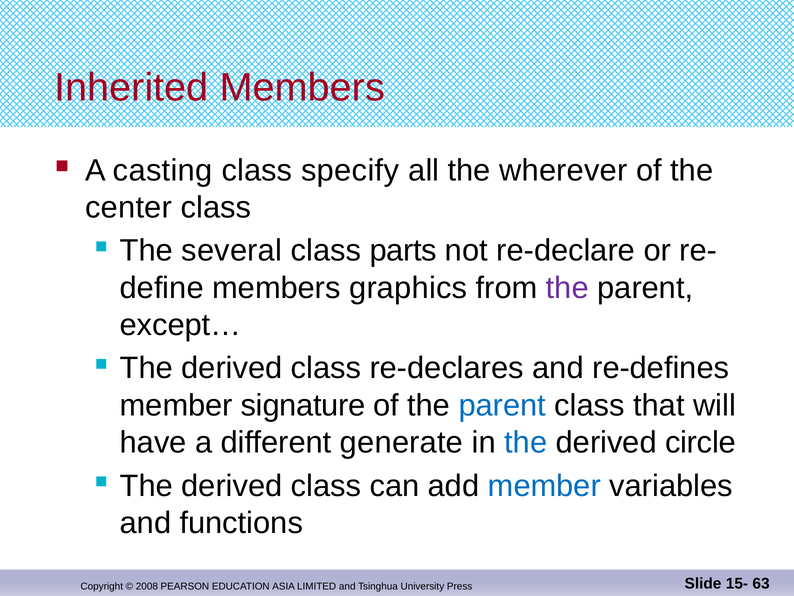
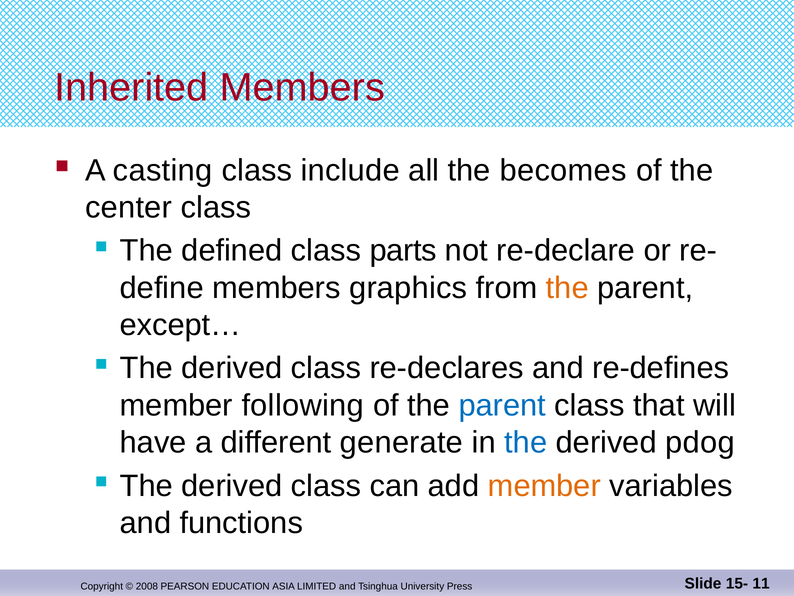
specify: specify -> include (350, 170)
wherever: wherever -> becomes (563, 170)
several: several -> defined (232, 251)
the colour: purple -> orange (567, 288)
signature: signature -> following (303, 405)
circle: circle -> pdog (700, 442)
member colour: blue -> orange (544, 485)
63: 63 -> 11 (761, 583)
